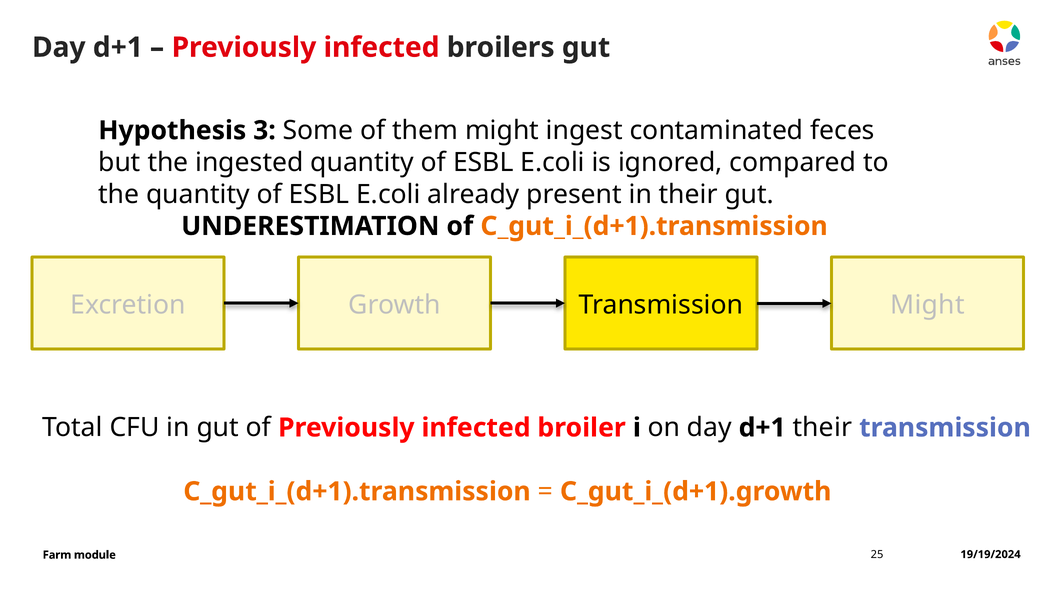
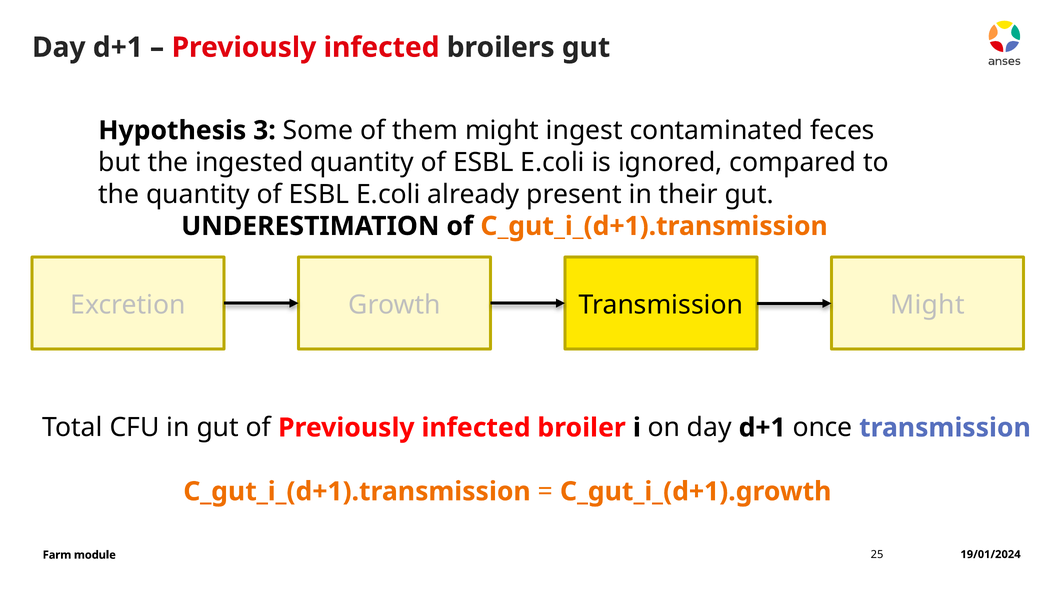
d+1 their: their -> once (823, 428)
19/19/2024: 19/19/2024 -> 19/01/2024 (990, 554)
